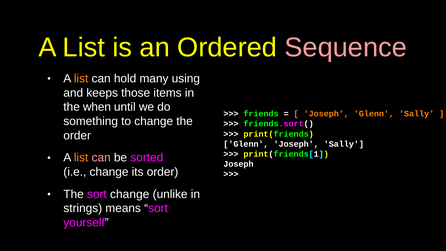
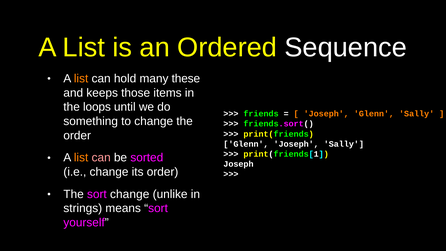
Sequence colour: pink -> white (346, 48)
using: using -> these (186, 79)
when: when -> loops (97, 107)
